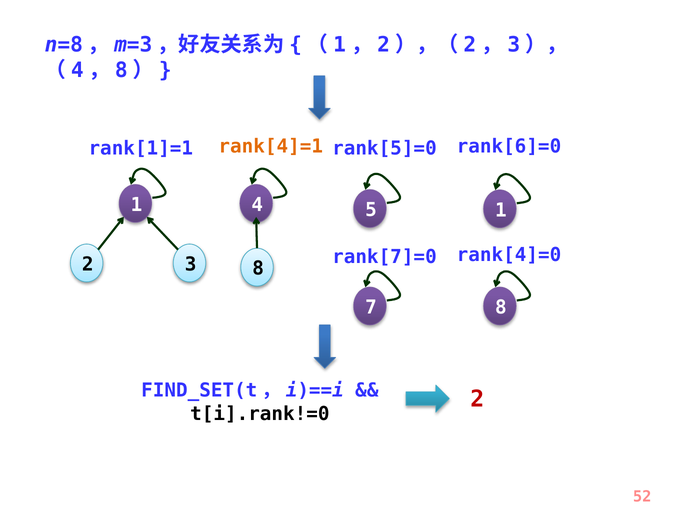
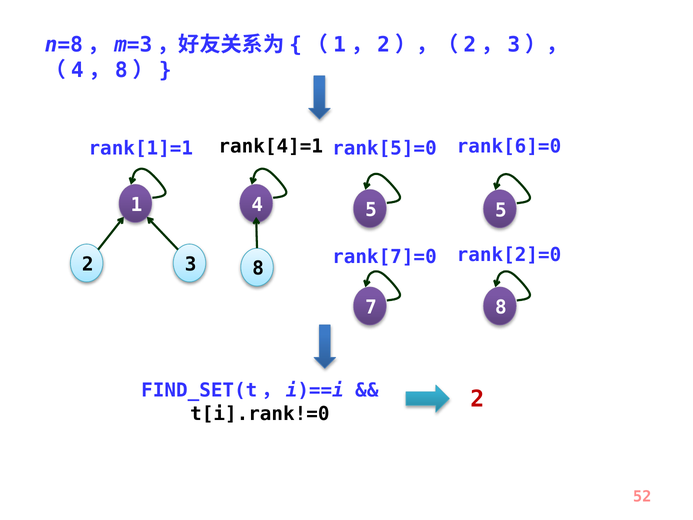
rank[4]=1 colour: orange -> black (271, 146)
5 1: 1 -> 5 (501, 210)
rank[4]=0: rank[4]=0 -> rank[2]=0 (509, 255)
